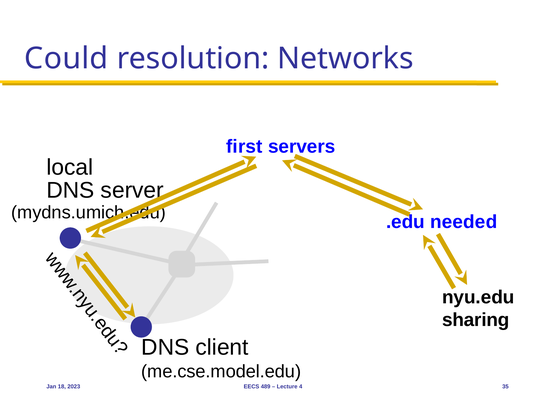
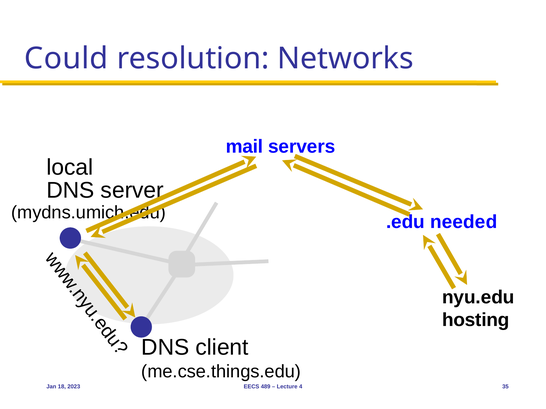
first: first -> mail (245, 147)
sharing: sharing -> hosting (476, 320)
me.cse.model.edu: me.cse.model.edu -> me.cse.things.edu (221, 372)
